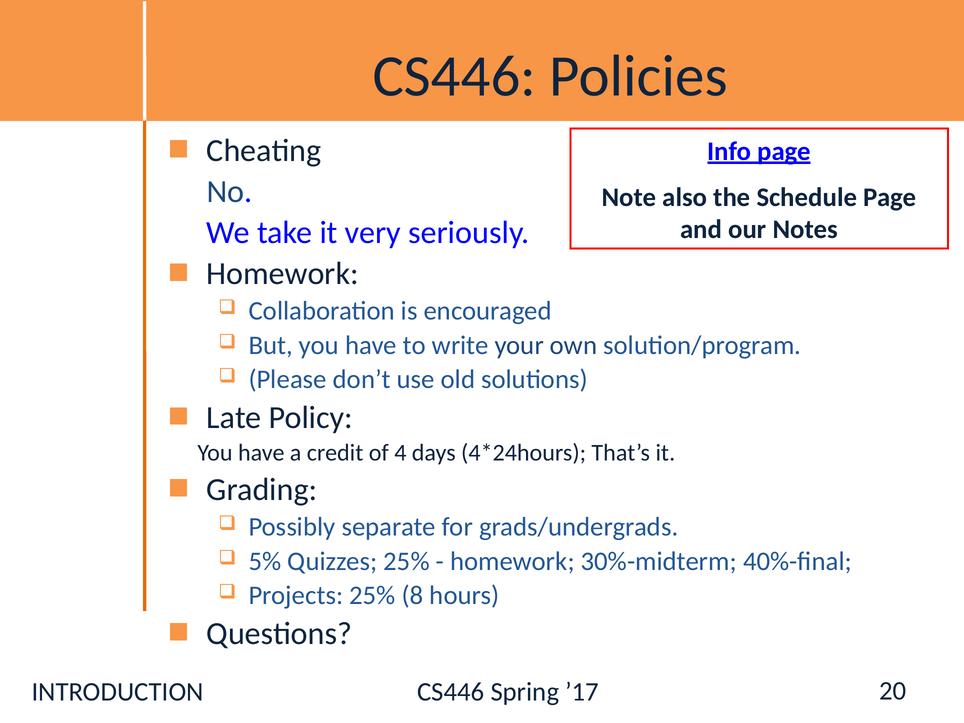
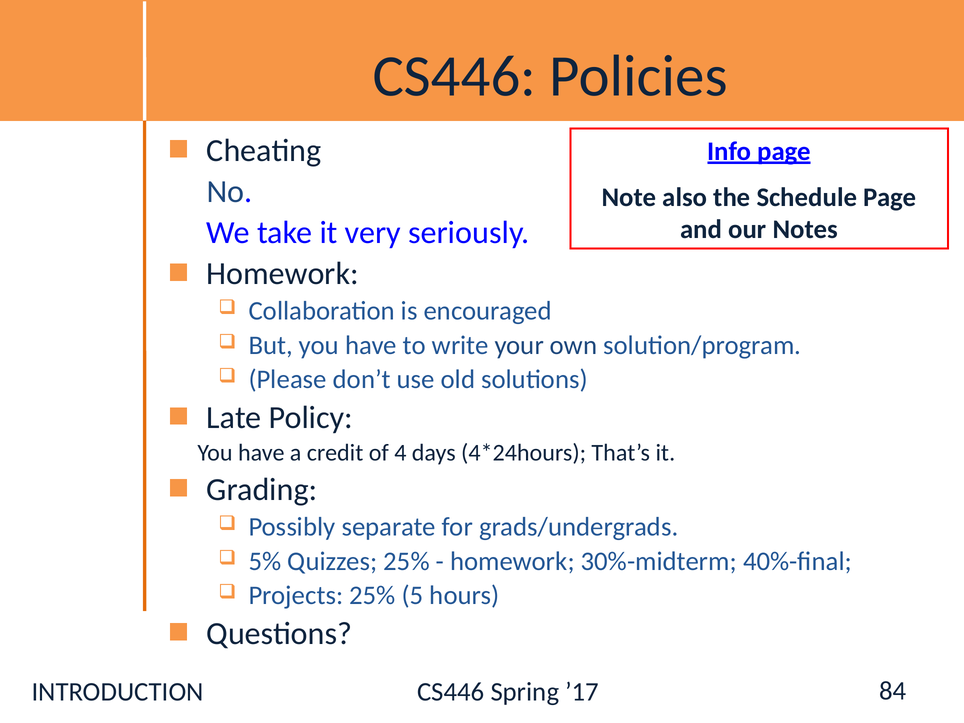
8: 8 -> 5 (412, 595)
20: 20 -> 84 (893, 691)
